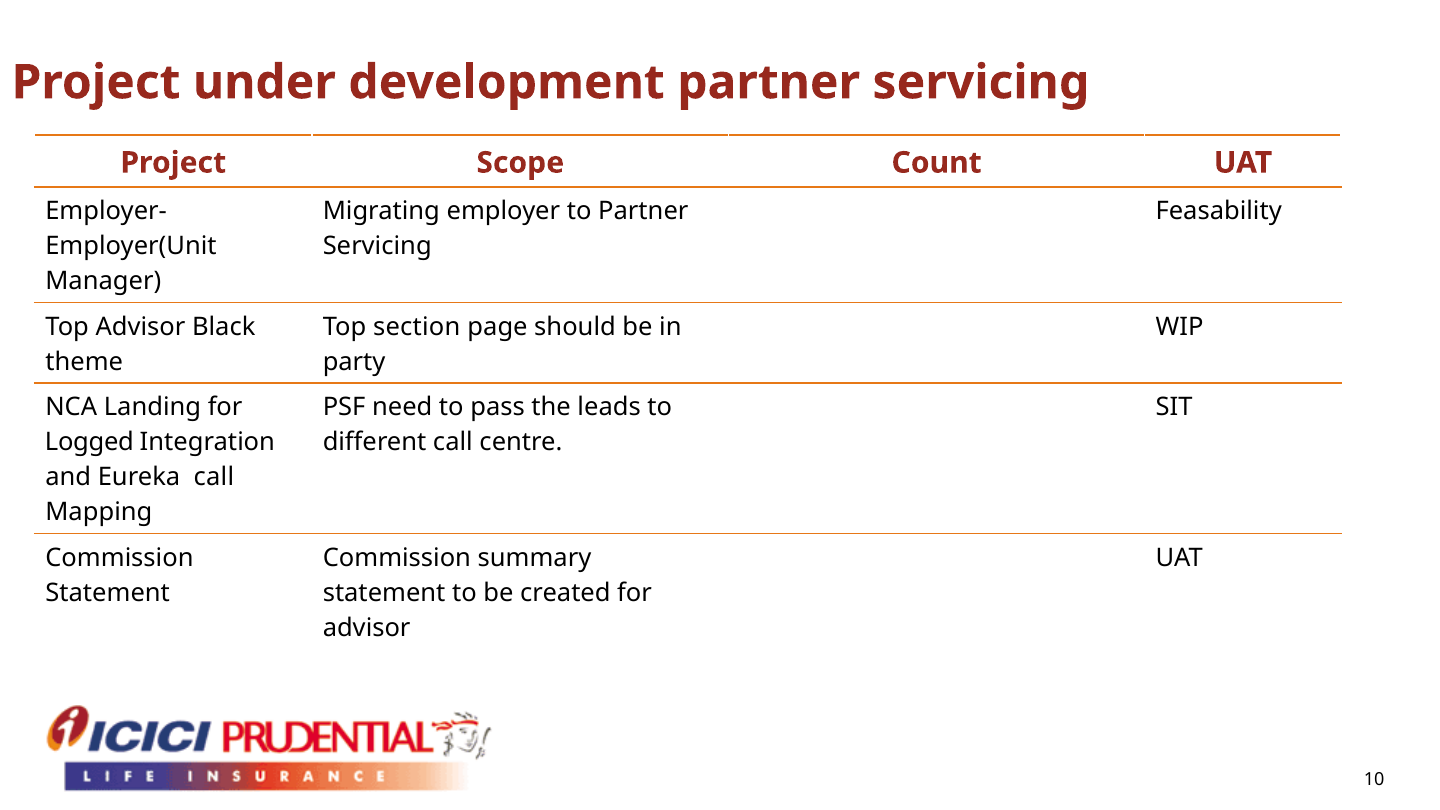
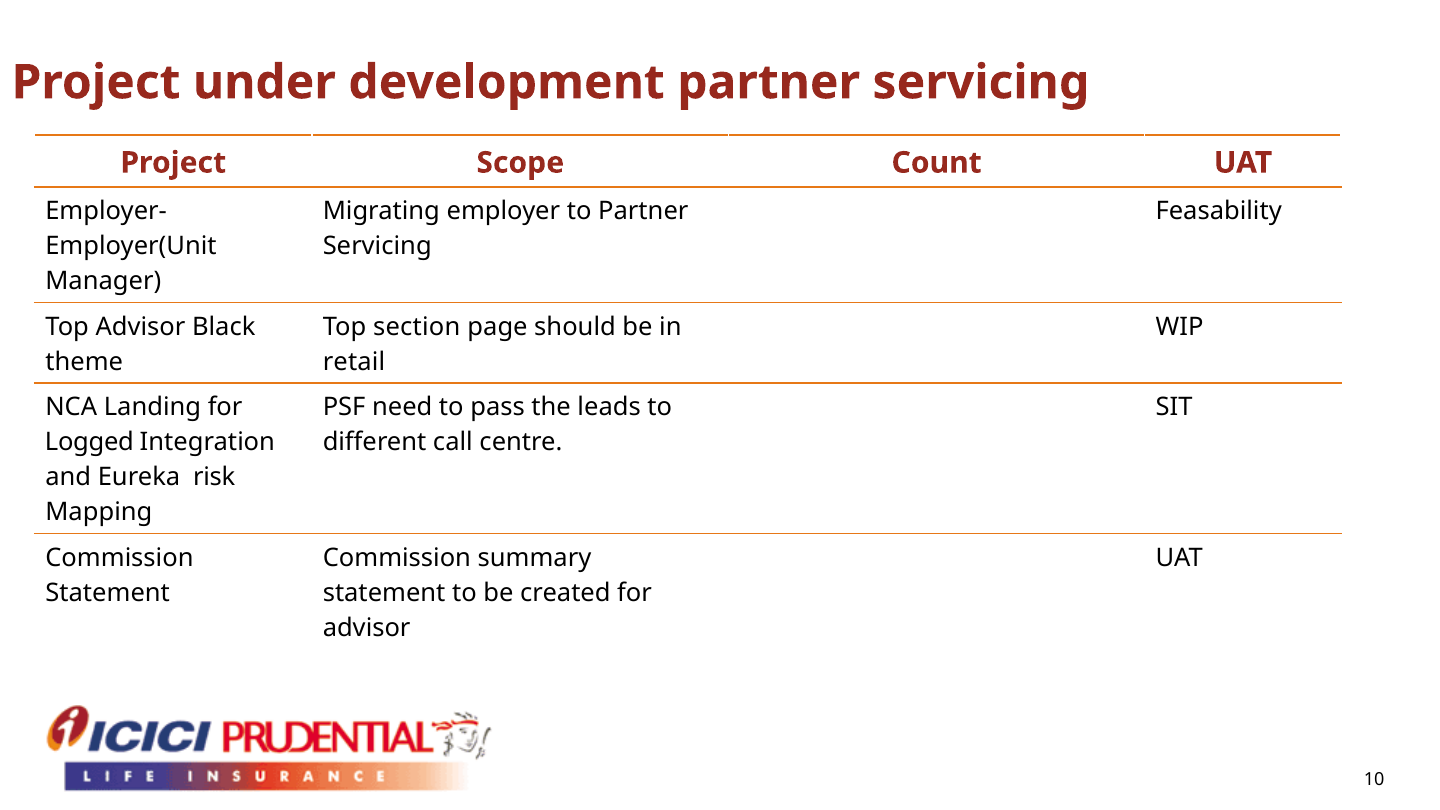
party: party -> retail (354, 362)
Eureka call: call -> risk (214, 477)
